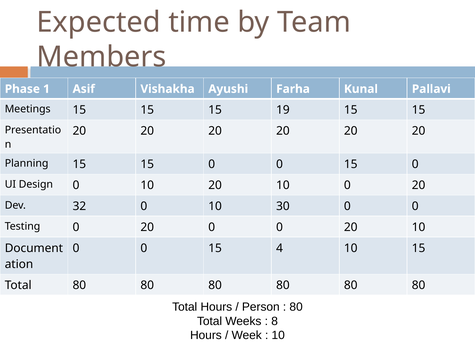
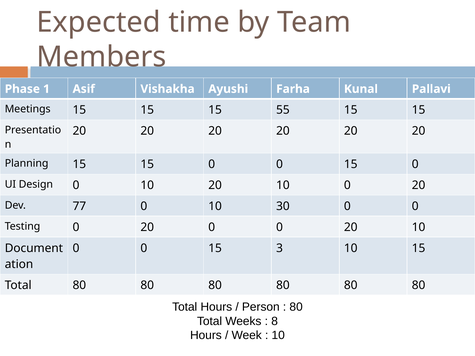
19: 19 -> 55 (283, 110)
32: 32 -> 77 (79, 206)
4: 4 -> 3 (280, 248)
